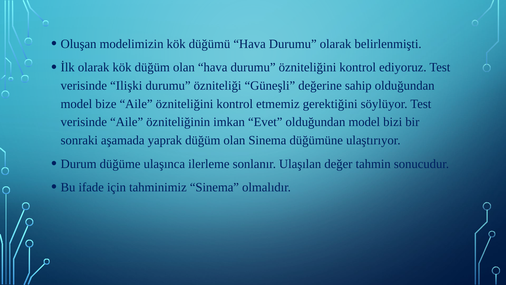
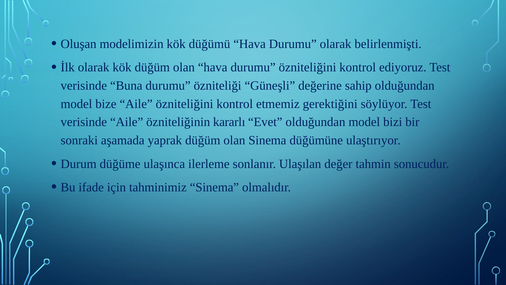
Ilişki: Ilişki -> Buna (126, 86)
imkan: imkan -> kararlı (229, 122)
